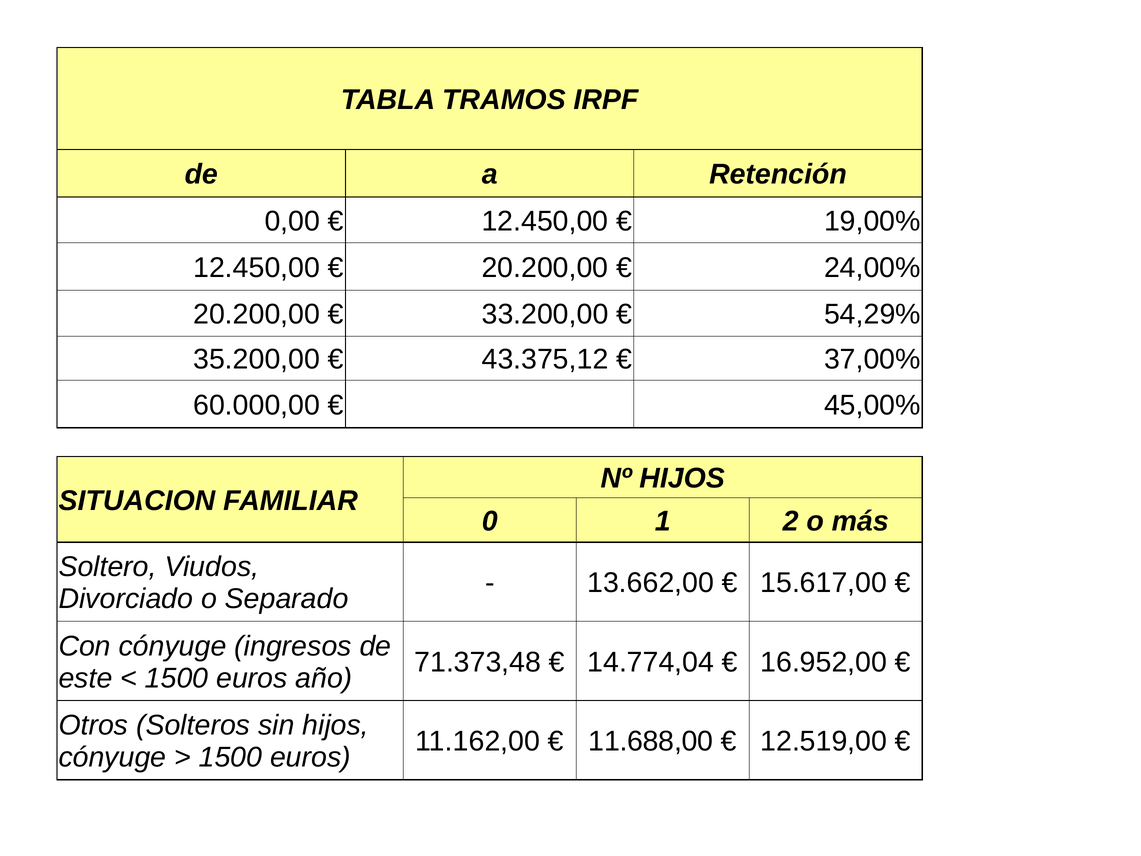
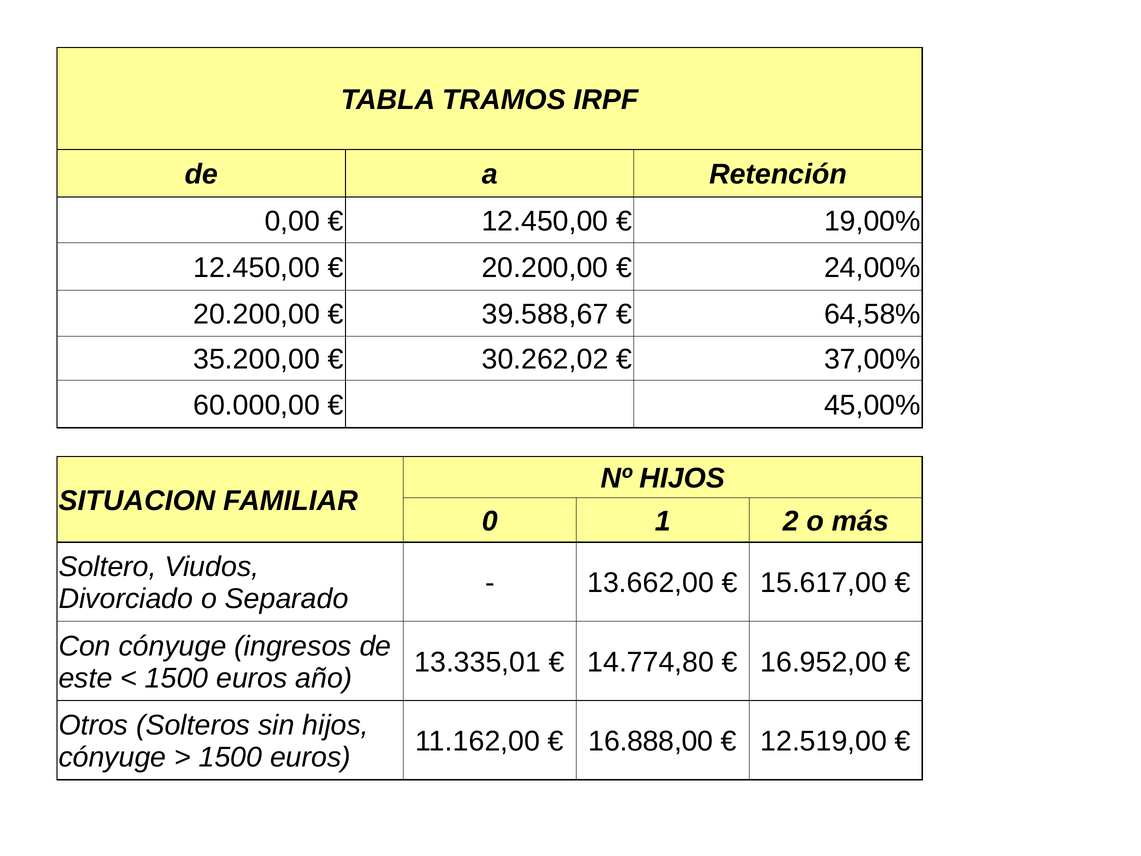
33.200,00: 33.200,00 -> 39.588,67 (545, 314)
54,29%: 54,29% -> 64,58% (872, 314)
43.375,12: 43.375,12 -> 30.262,02 (545, 359)
71.373,48: 71.373,48 -> 13.335,01 (478, 662)
14.774,04: 14.774,04 -> 14.774,80 (651, 662)
11.688,00: 11.688,00 -> 16.888,00 (651, 741)
